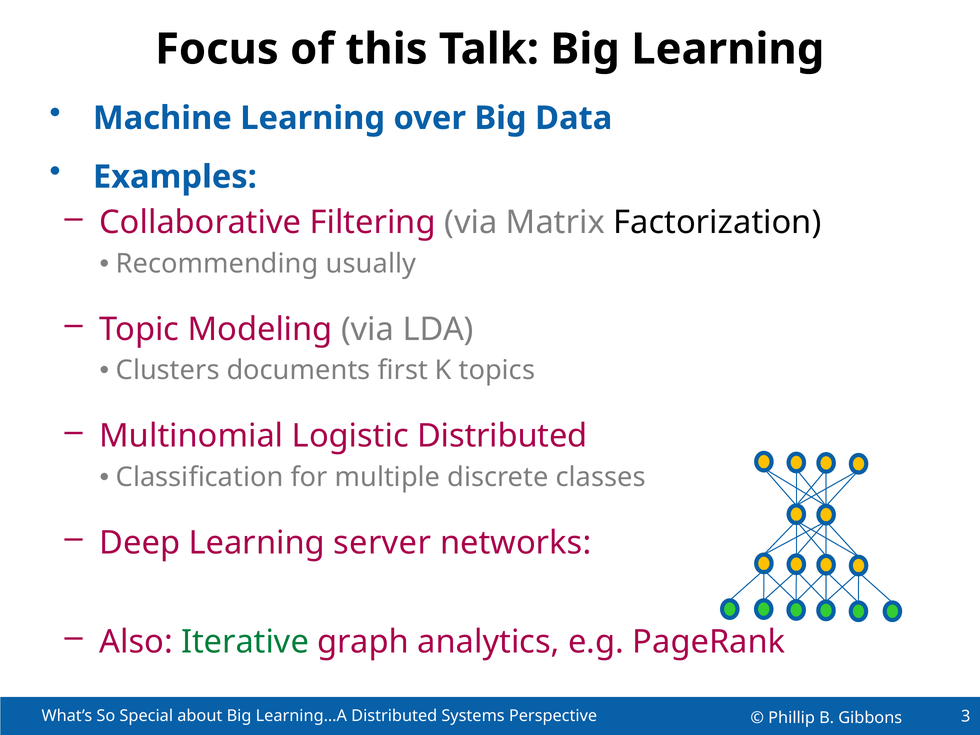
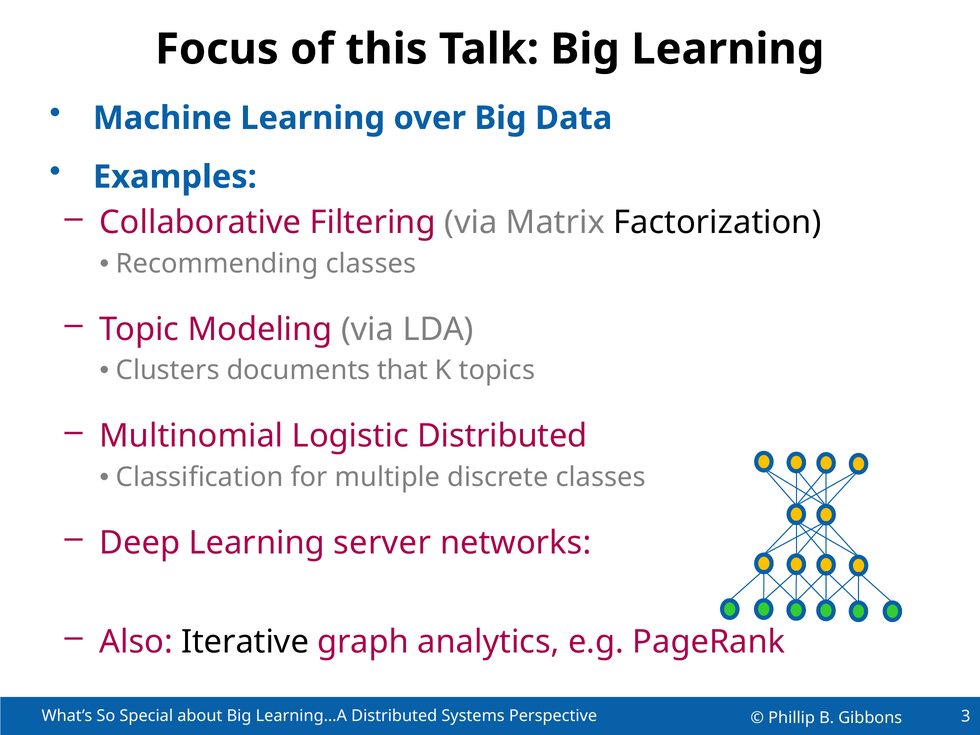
Recommending usually: usually -> classes (371, 264)
first: first -> that (403, 370)
Iterative colour: green -> black (245, 642)
